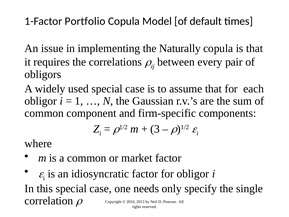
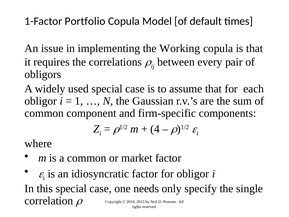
Naturally: Naturally -> Working (180, 48)
3: 3 -> 4 (155, 129)
